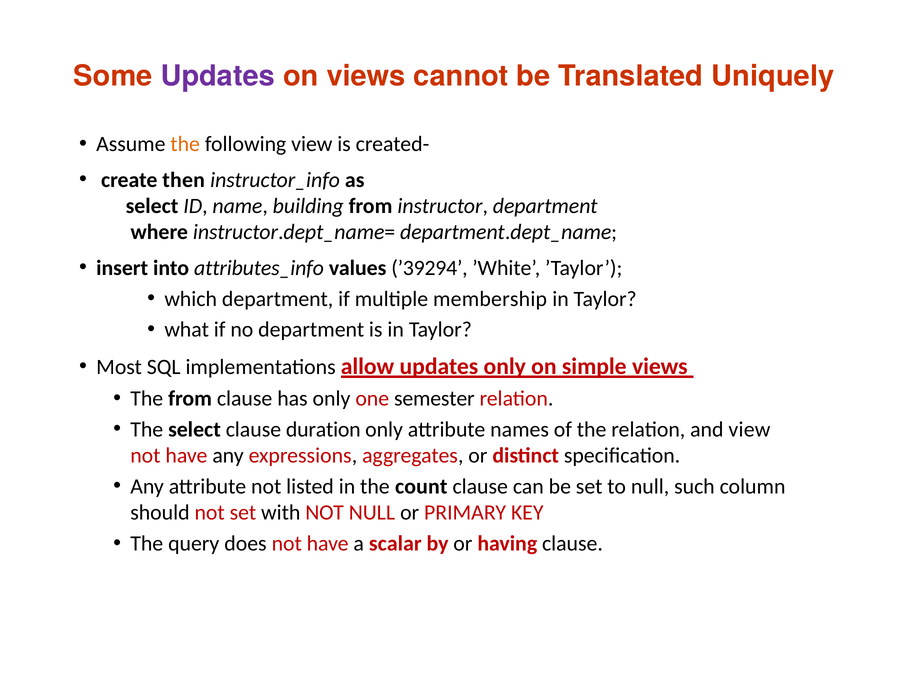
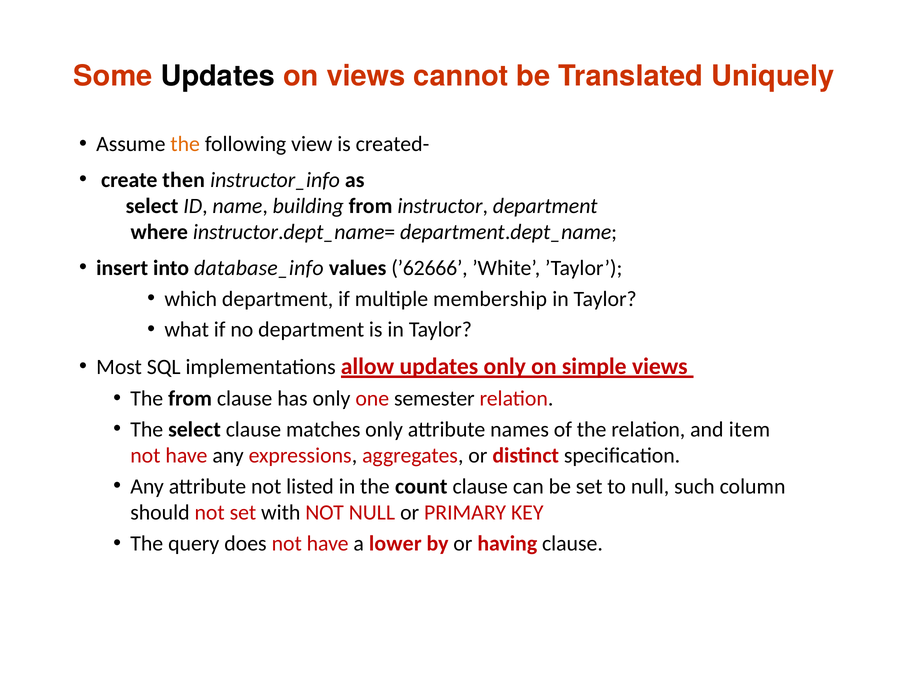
Updates colour: purple -> black (218, 76)
attributes_info: attributes_info -> database_info (259, 268)
’39294: ’39294 -> ’62666 (429, 268)
duration: duration -> matches (323, 429)
and view: view -> item (749, 429)
scalar: scalar -> lower (395, 543)
